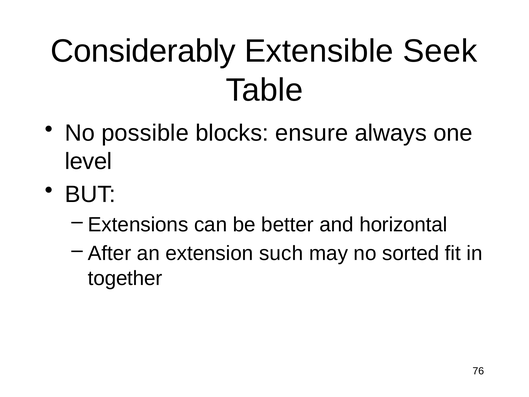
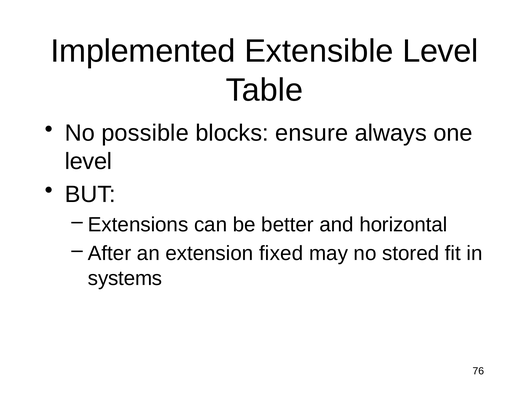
Considerably: Considerably -> Implemented (143, 51)
Extensible Seek: Seek -> Level (440, 51)
such: such -> fixed (281, 253)
sorted: sorted -> stored (411, 253)
together: together -> systems (125, 278)
